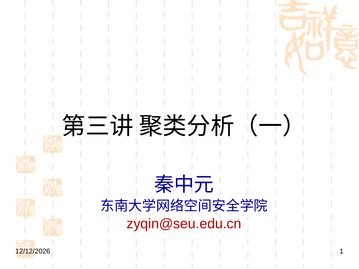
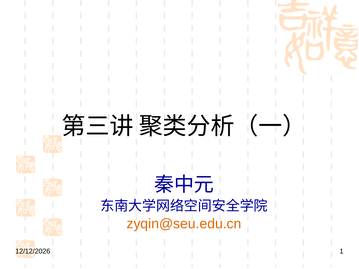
zyqin@seu.edu.cn colour: red -> orange (184, 224)
